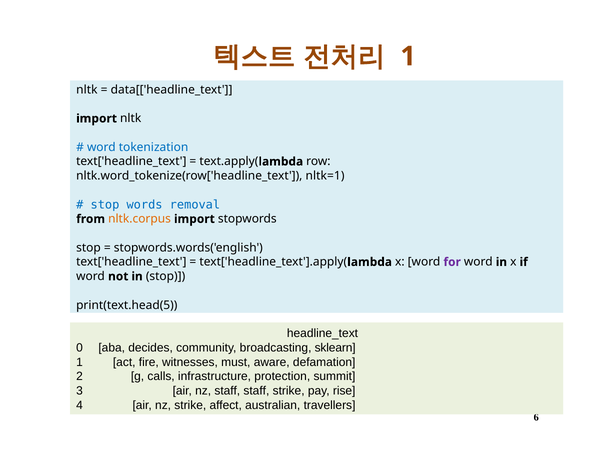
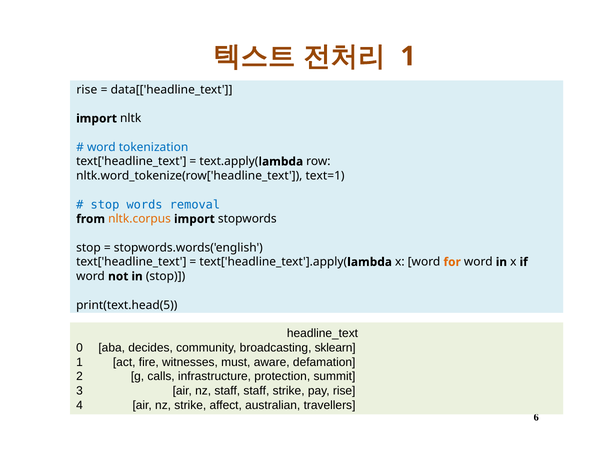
nltk: nltk -> rise (87, 90)
nltk=1: nltk=1 -> text=1 (325, 176)
for colour: purple -> orange (452, 262)
